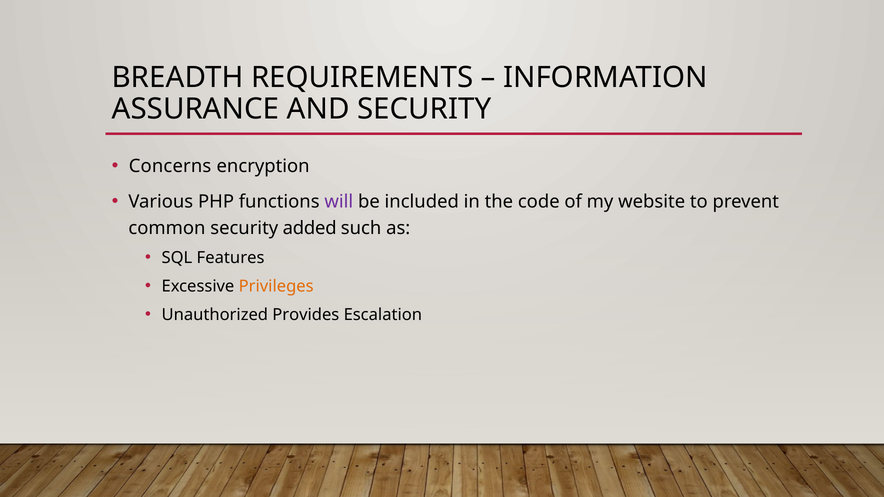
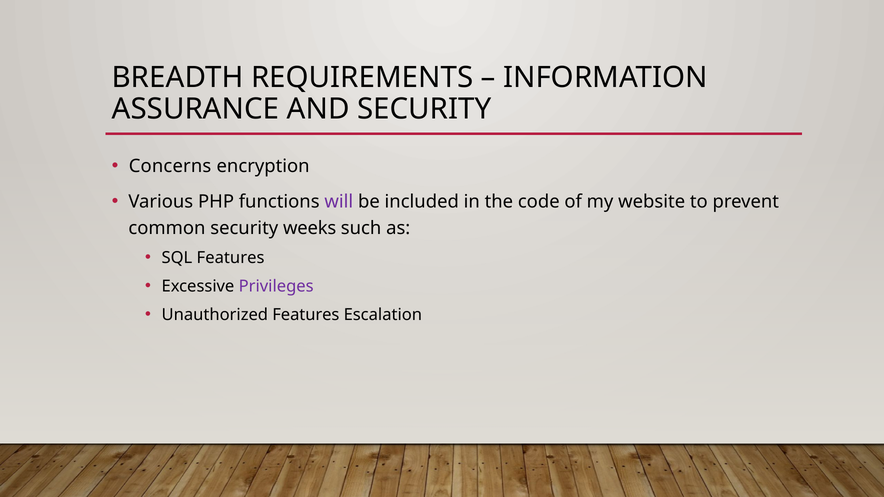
added: added -> weeks (310, 228)
Privileges colour: orange -> purple (276, 286)
Unauthorized Provides: Provides -> Features (306, 315)
